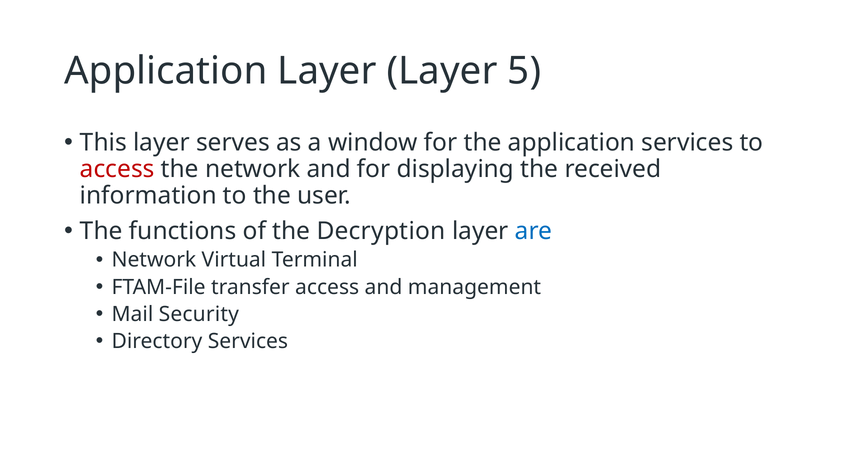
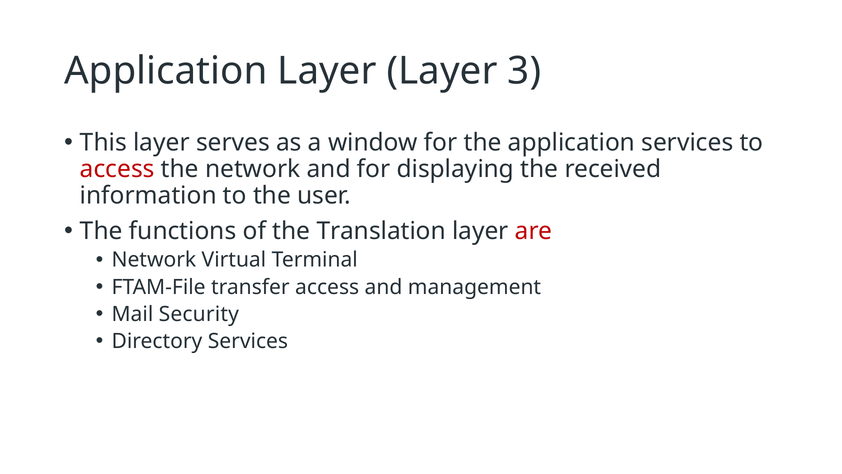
5: 5 -> 3 (524, 71)
Decryption: Decryption -> Translation (381, 231)
are colour: blue -> red (534, 231)
